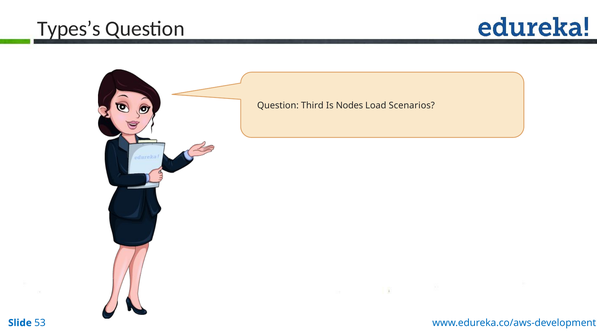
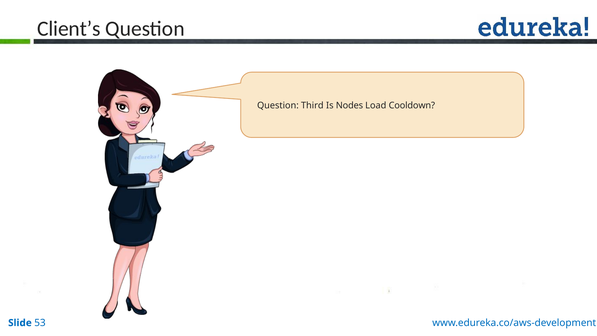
Types’s: Types’s -> Client’s (69, 29)
Scenarios: Scenarios -> Cooldown (412, 105)
